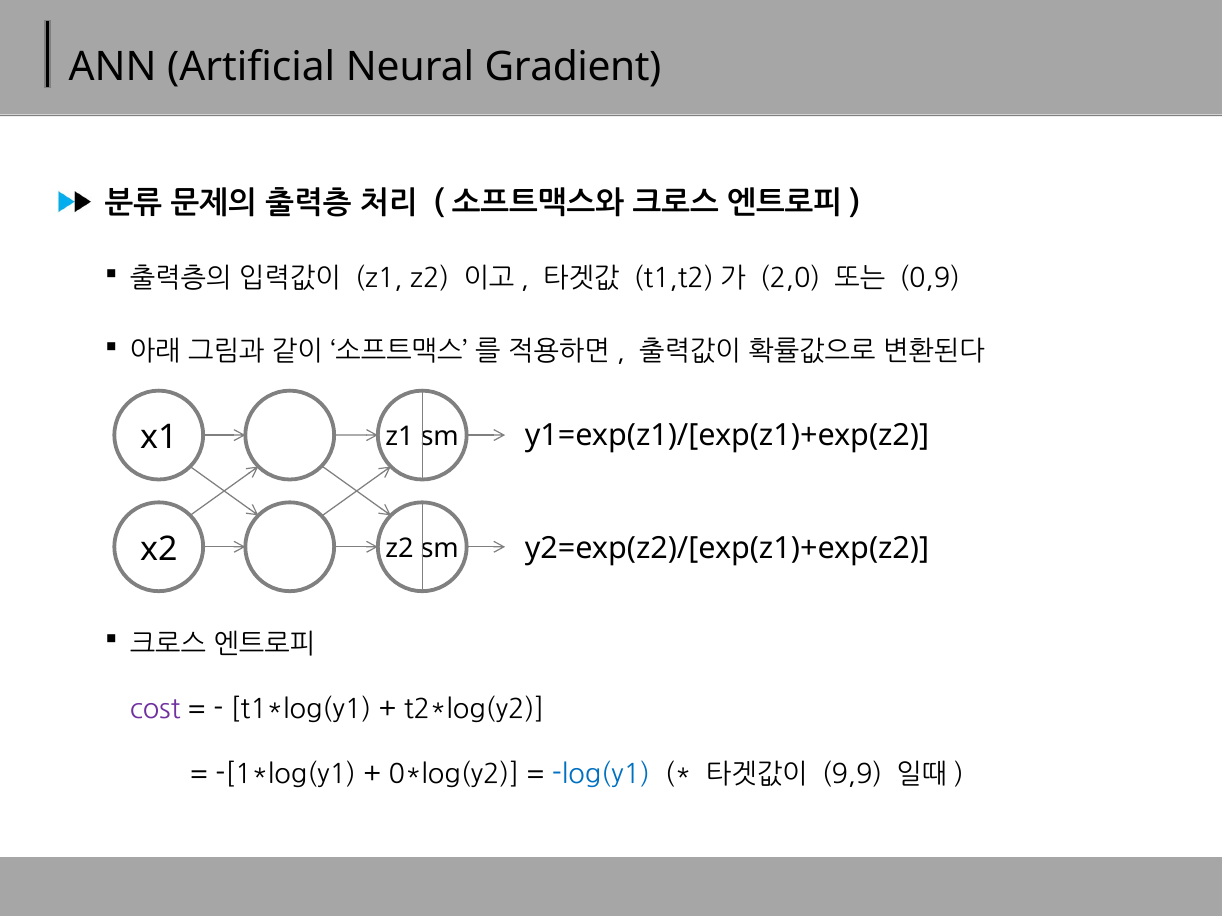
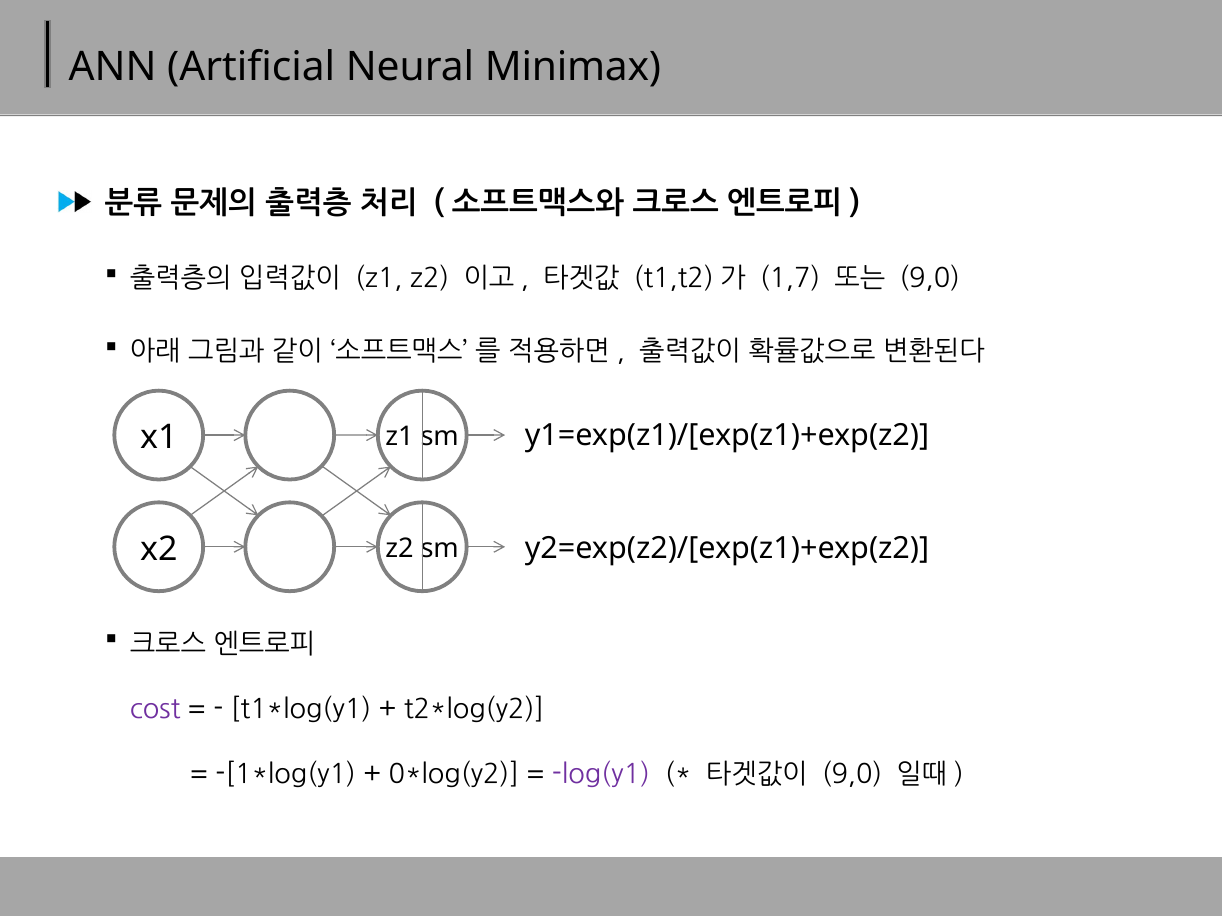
Gradient: Gradient -> Minimax (573, 67)
2,0: 2,0 -> 1,7 (790, 279)
0,9: 0,9 -> 9,0 (930, 279)
log(y1 colour: blue -> purple (601, 775)
9,9: 9,9 -> 9,0 (852, 775)
